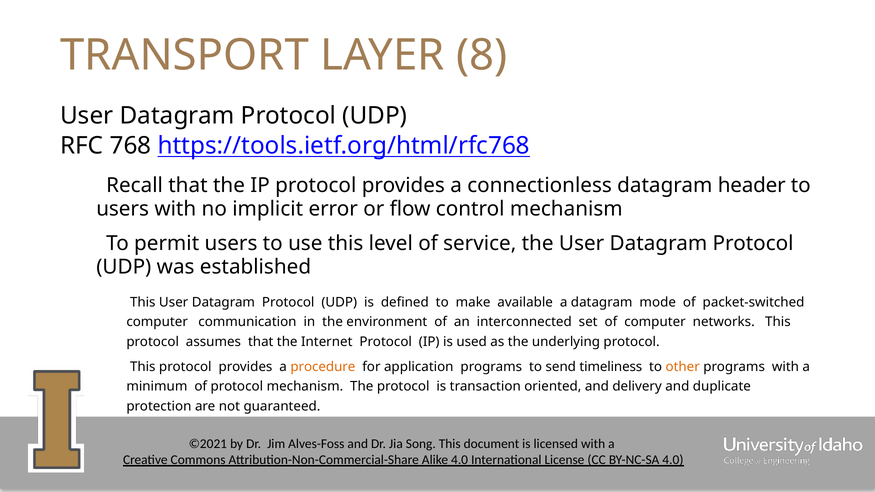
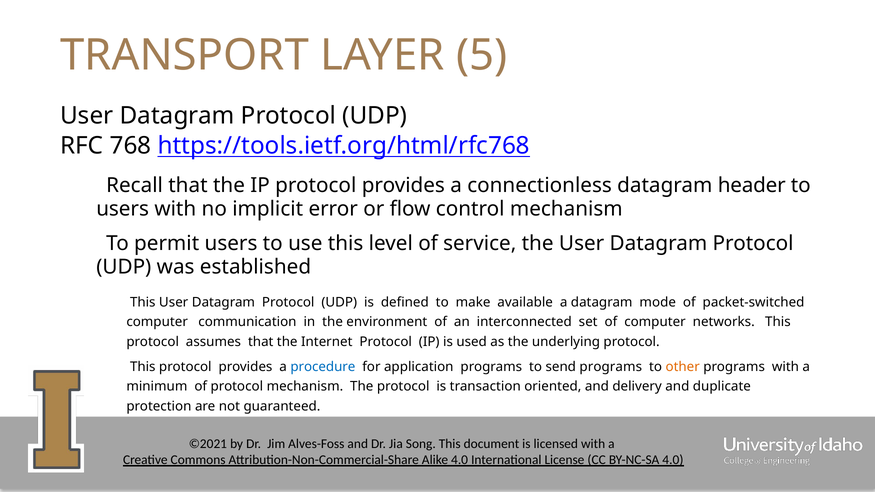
8: 8 -> 5 (482, 56)
procedure colour: orange -> blue (323, 367)
send timeliness: timeliness -> programs (611, 367)
